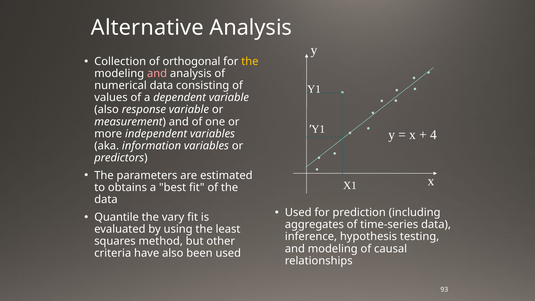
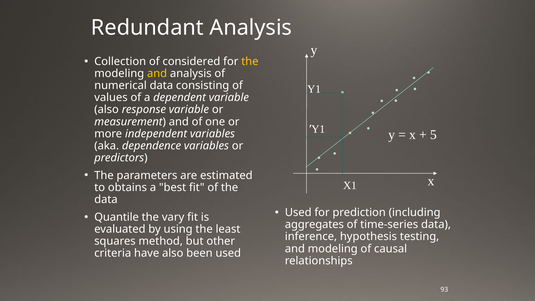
Alternative: Alternative -> Redundant (147, 28)
orthogonal: orthogonal -> considered (191, 61)
and colour: pink -> yellow (157, 74)
4: 4 -> 5 (433, 135)
information: information -> dependence (152, 146)
